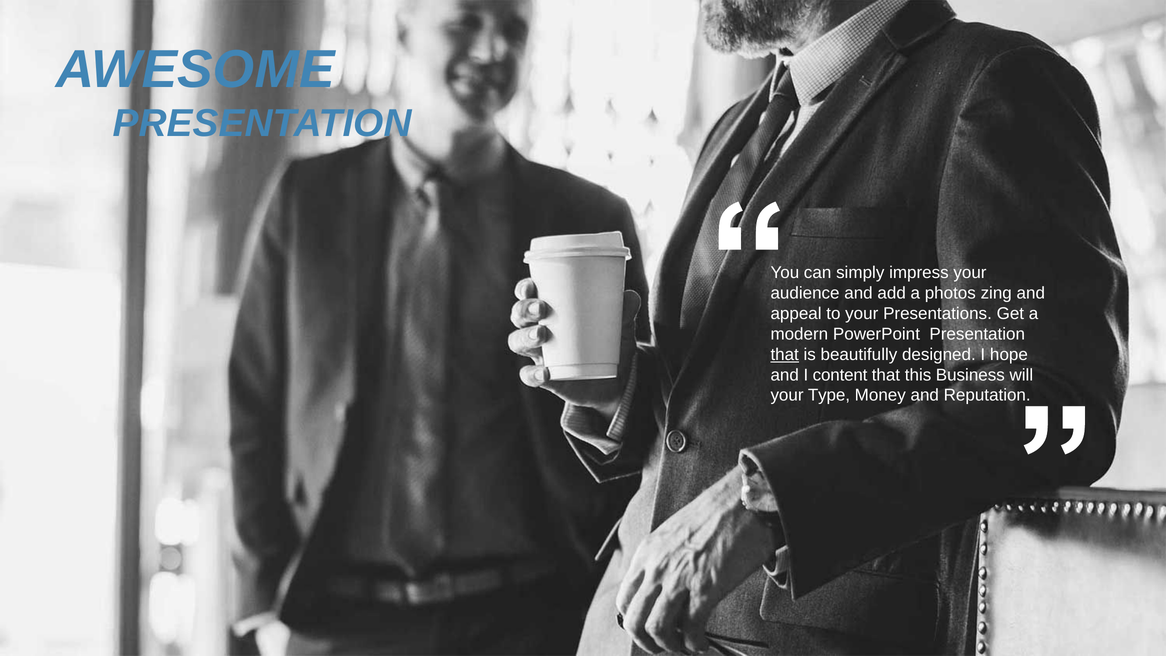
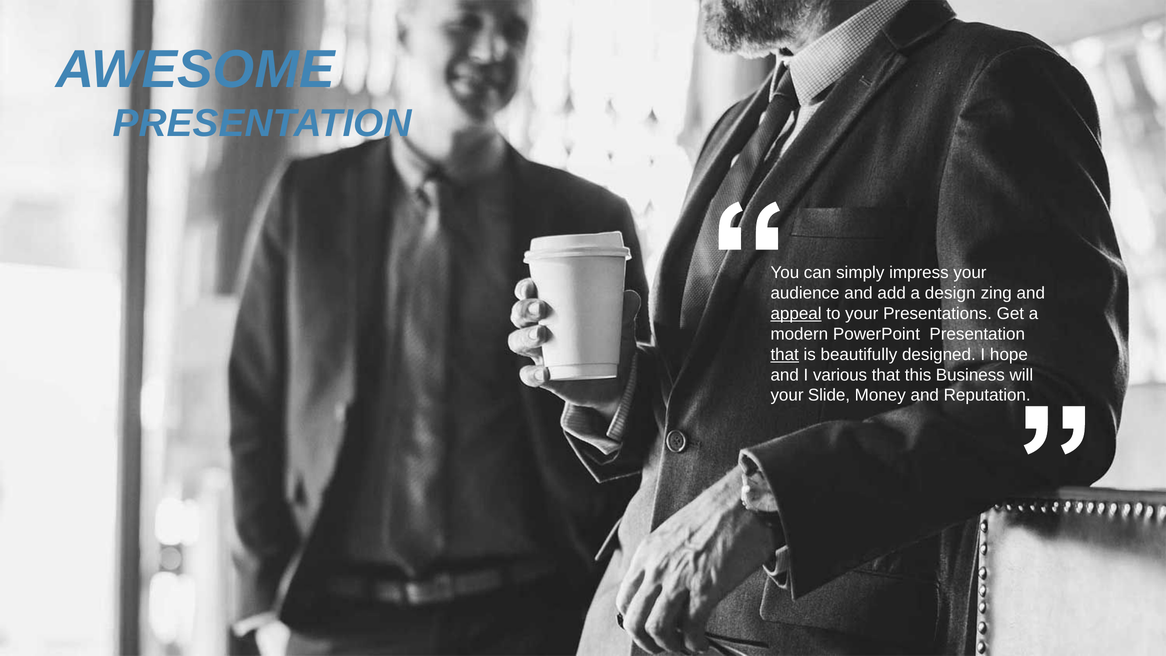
photos: photos -> design (950, 293)
appeal underline: none -> present (796, 314)
content: content -> various (840, 375)
Type: Type -> Slide (829, 395)
